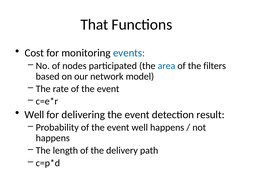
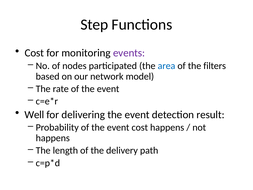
That: That -> Step (94, 24)
events colour: blue -> purple (129, 53)
event well: well -> cost (140, 127)
